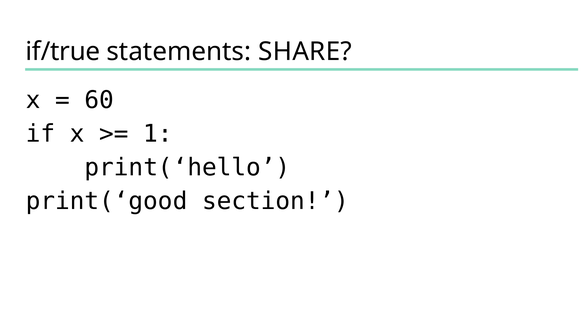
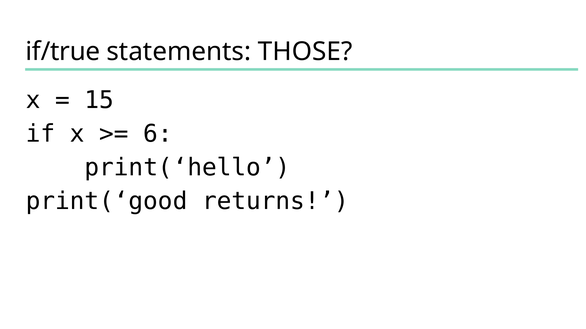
SHARE: SHARE -> THOSE (305, 52)
60: 60 -> 15 (99, 100)
1: 1 -> 6 (158, 134)
section: section -> returns (275, 201)
